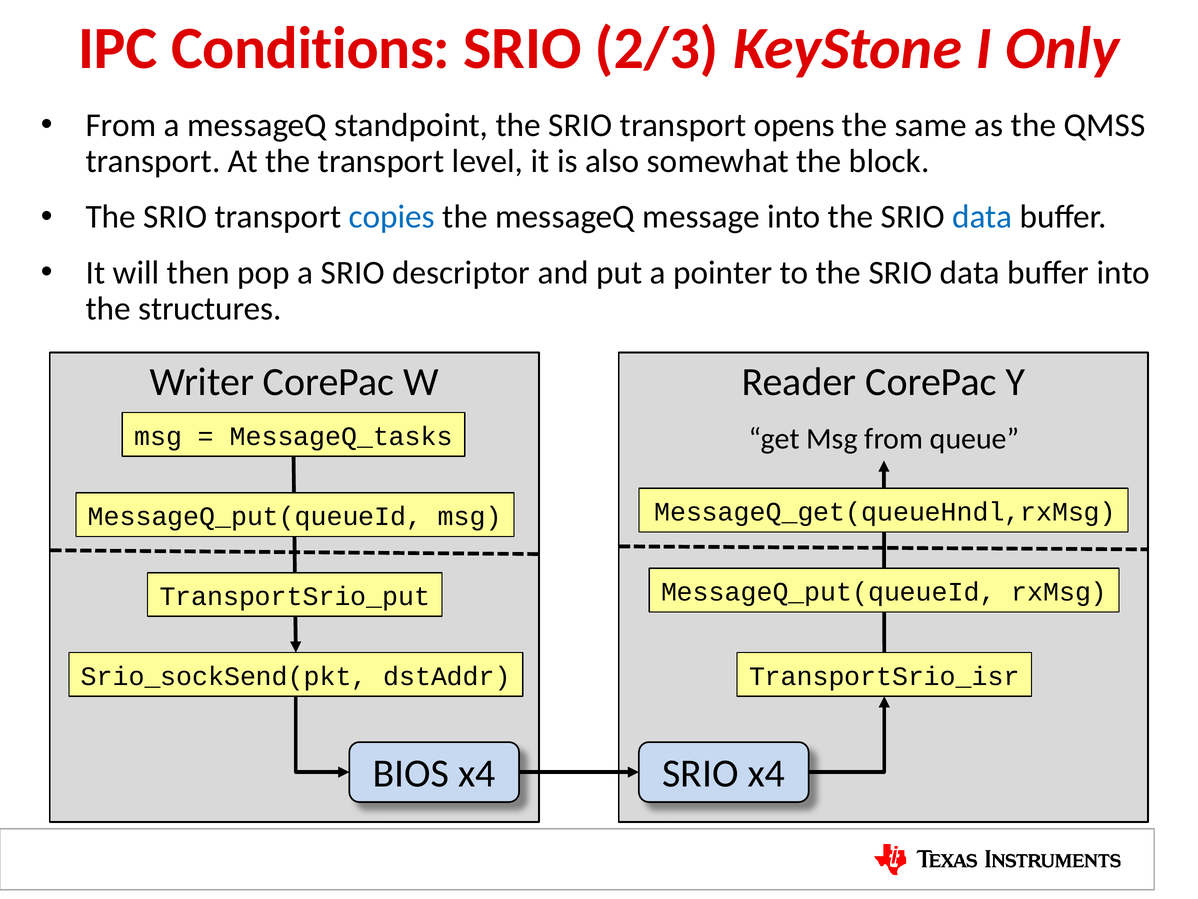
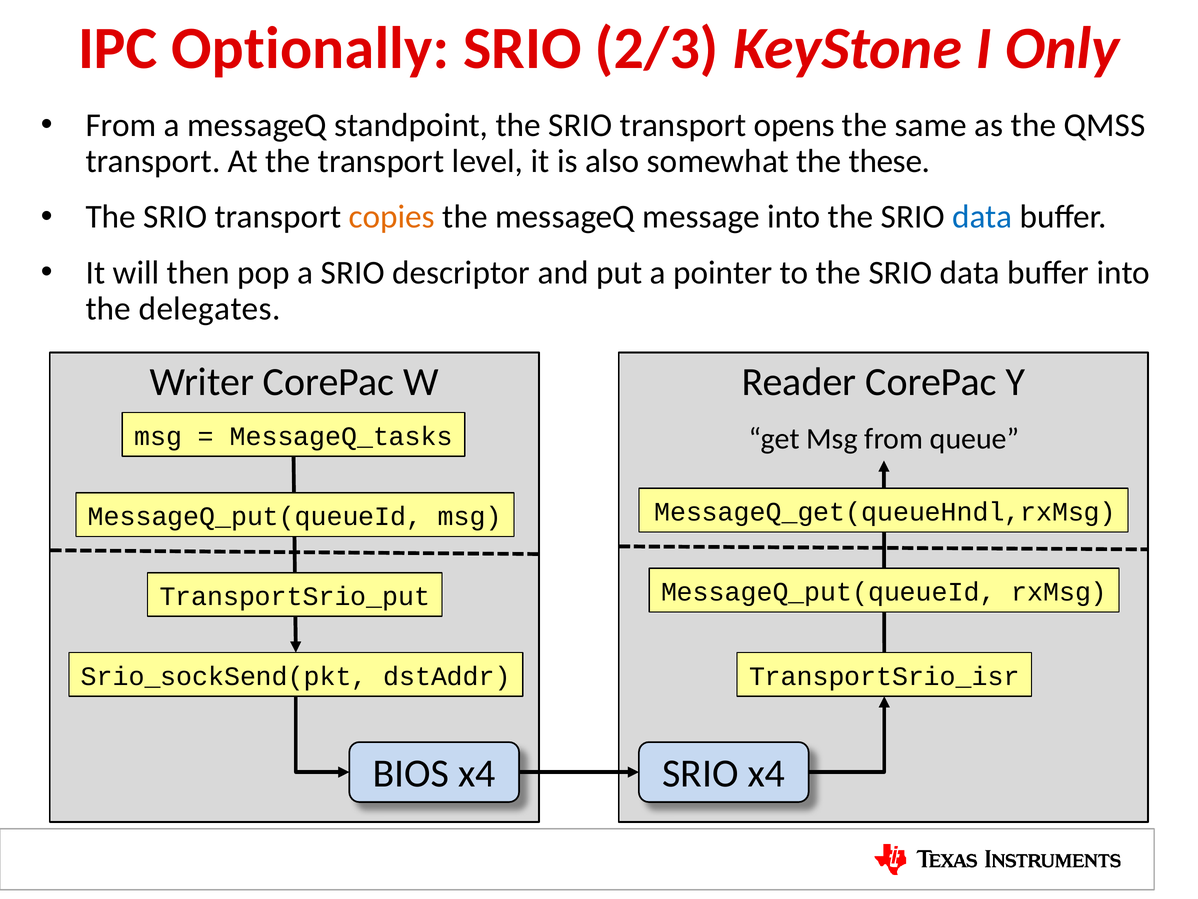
Conditions: Conditions -> Optionally (310, 49)
block: block -> these (889, 161)
copies colour: blue -> orange (392, 217)
structures: structures -> delegates (210, 309)
